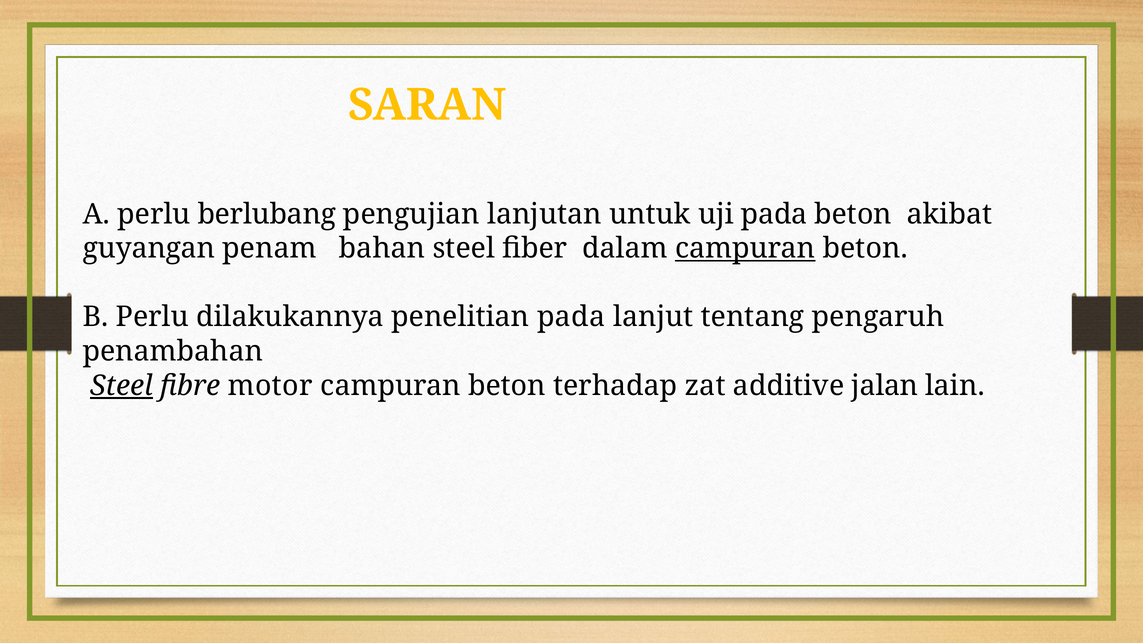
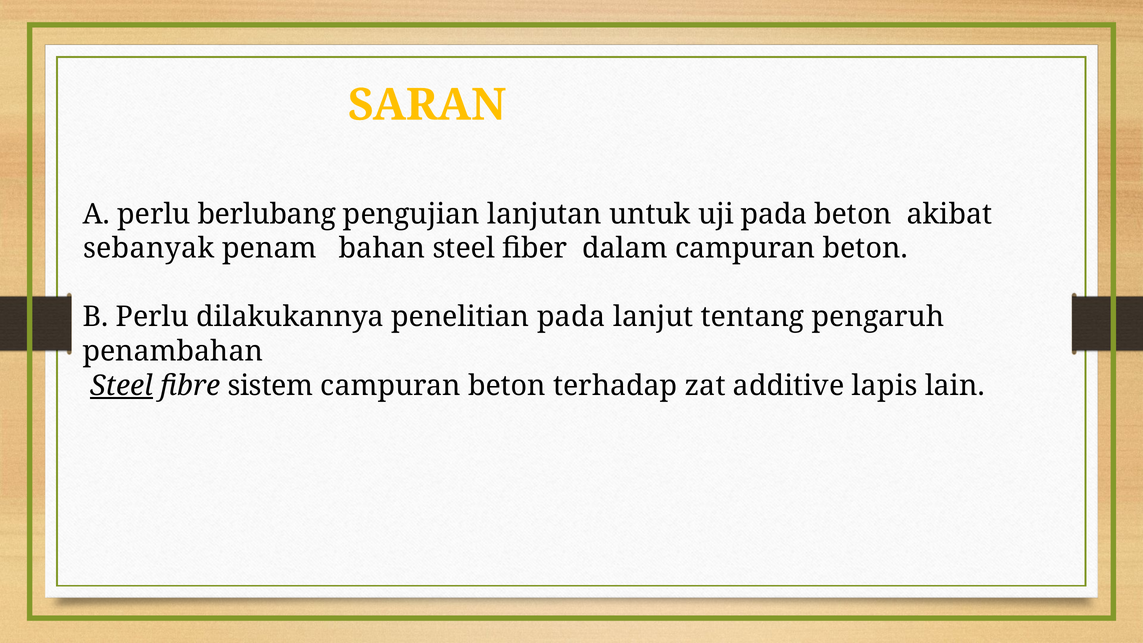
guyangan: guyangan -> sebanyak (149, 248)
campuran underline: present -> none (745, 248)
motor: motor -> sistem (270, 386)
jalan: jalan -> lapis (885, 386)
